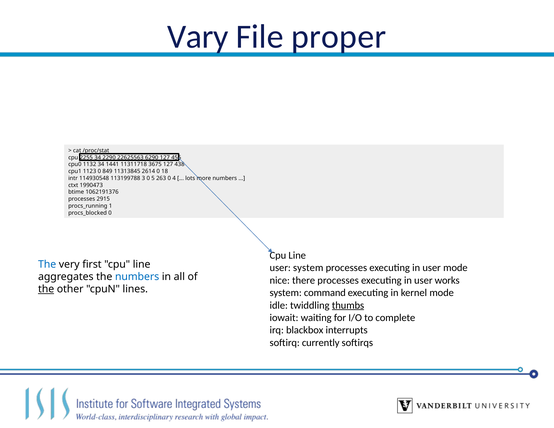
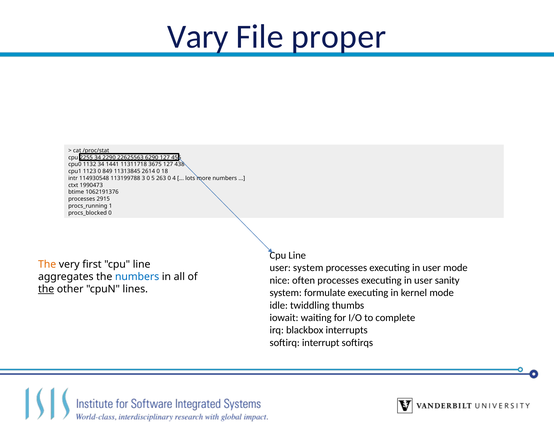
The colour: blue -> orange (47, 264)
there: there -> often (304, 280)
works: works -> sanity (447, 280)
command: command -> formulate (325, 293)
thumbs underline: present -> none (348, 305)
currently: currently -> interrupt (321, 343)
